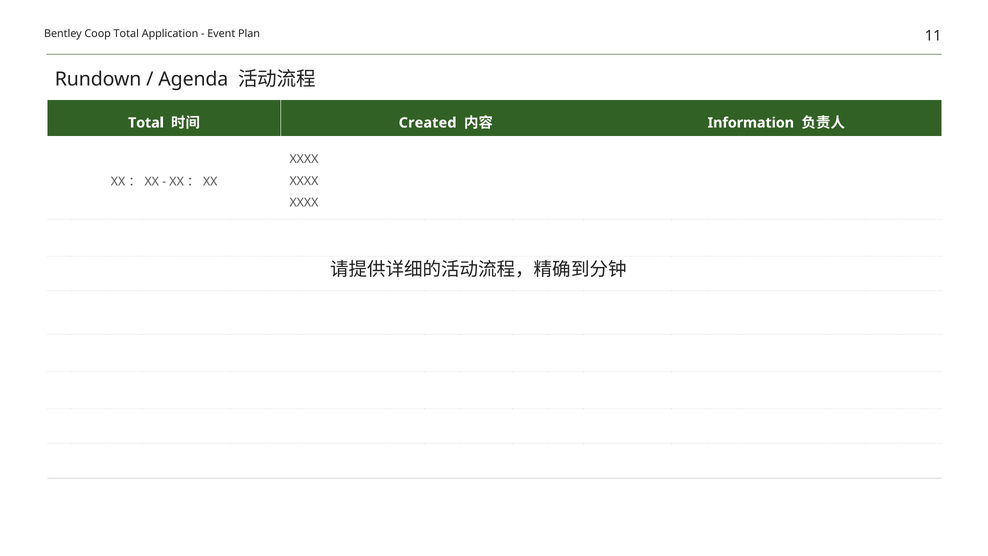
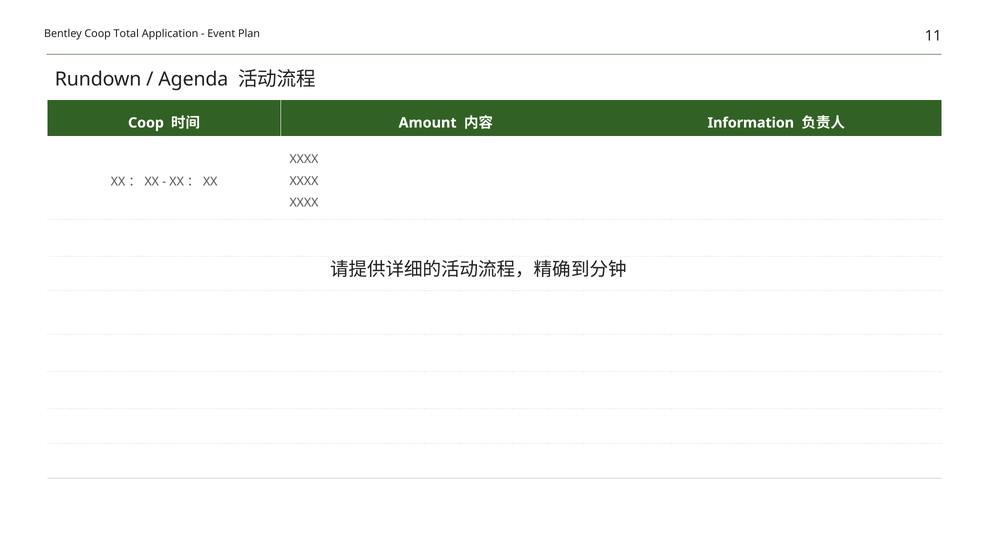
Total: Total -> Coop (146, 123)
Created: Created -> Amount (428, 123)
